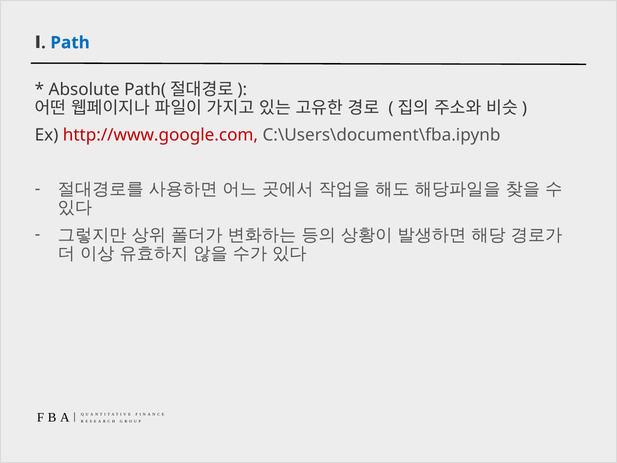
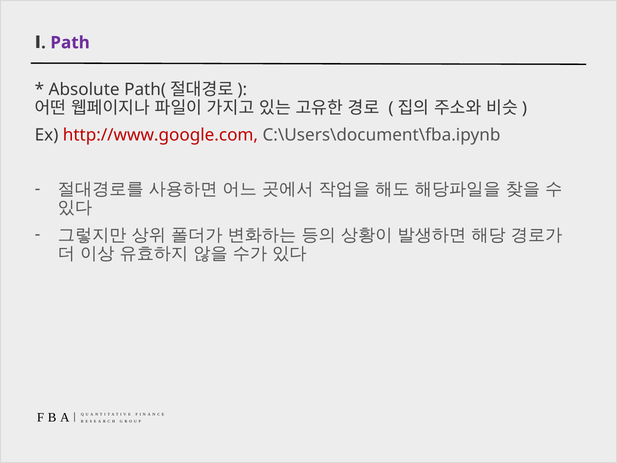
Path colour: blue -> purple (70, 43)
